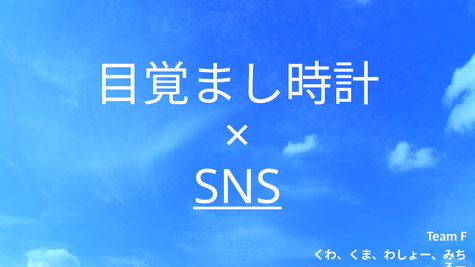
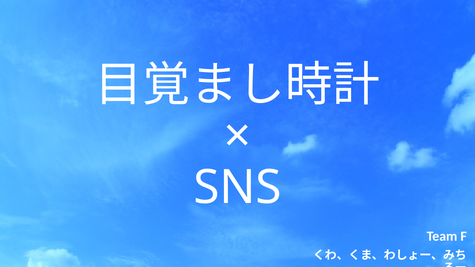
SNS underline: present -> none (238, 188)
